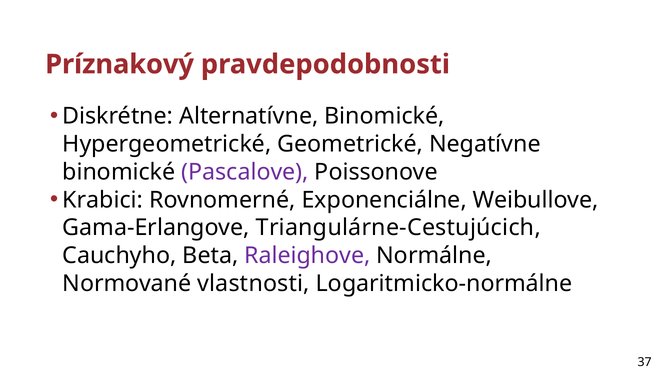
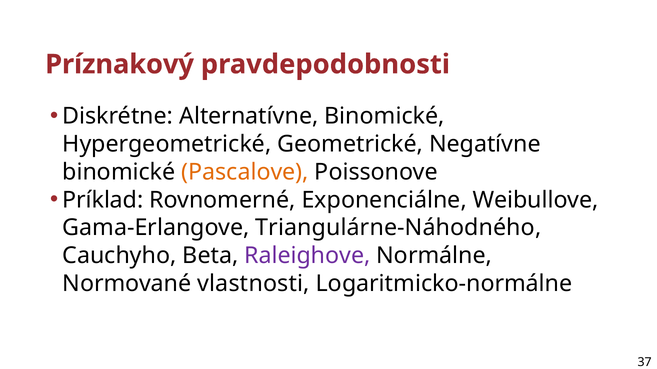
Pascalove colour: purple -> orange (245, 172)
Krabici: Krabici -> Príklad (103, 200)
Triangulárne-Cestujúcich: Triangulárne-Cestujúcich -> Triangulárne-Náhodného (398, 228)
